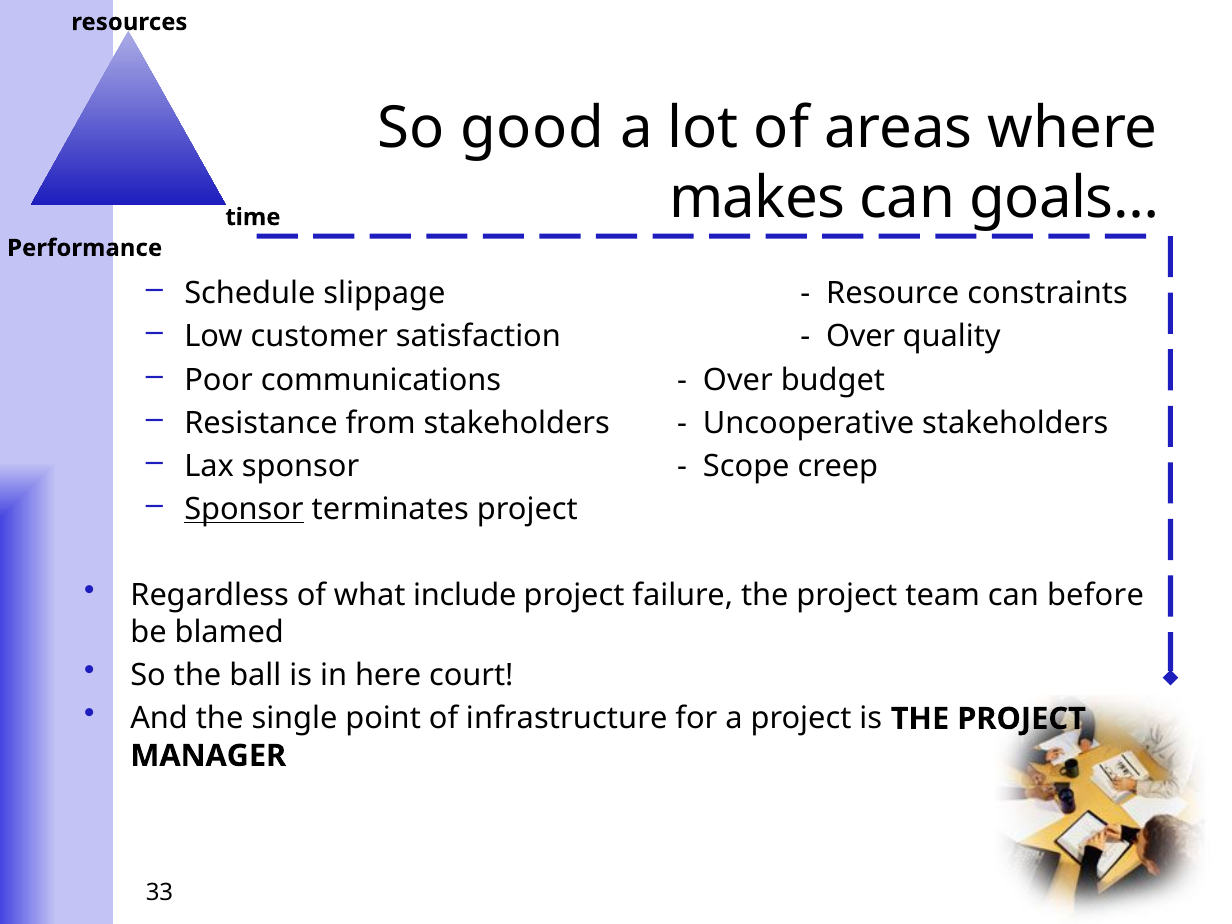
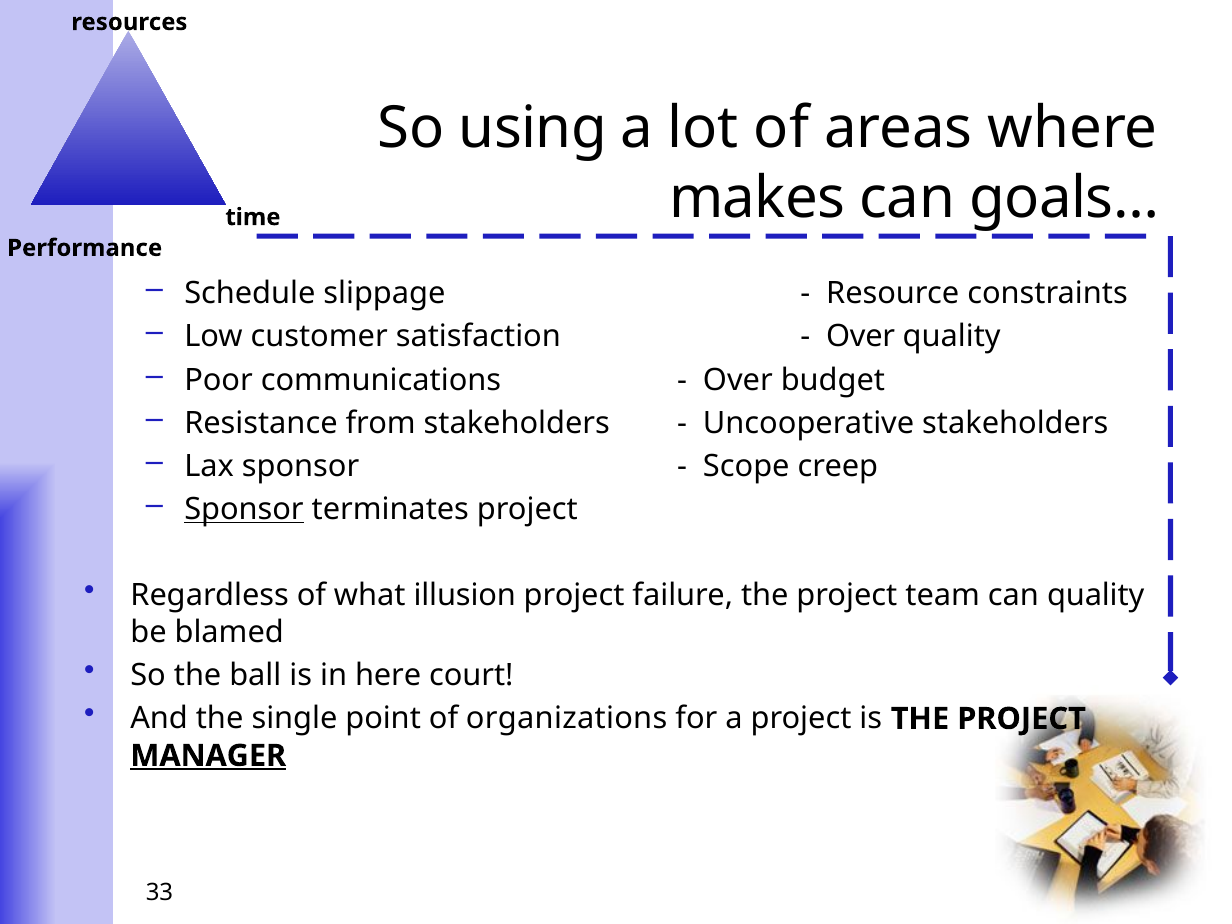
good: good -> using (533, 128)
include: include -> illusion (465, 596)
can before: before -> quality (1096, 596)
infrastructure: infrastructure -> organizations (567, 719)
MANAGER underline: none -> present (208, 756)
